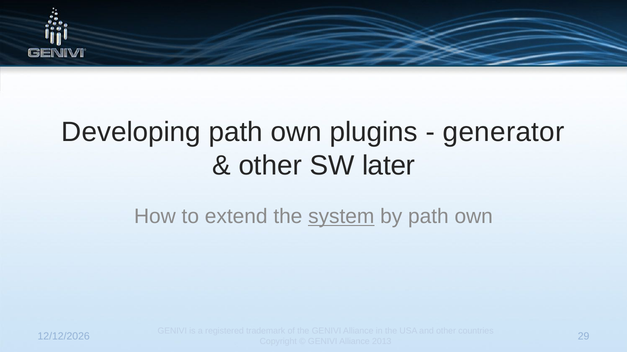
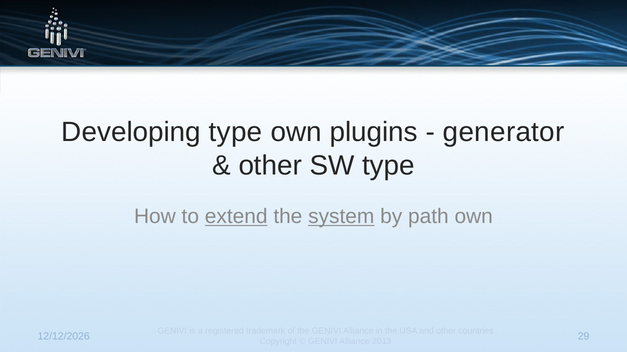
Developing path: path -> type (236, 133)
SW later: later -> type (389, 166)
extend underline: none -> present (236, 217)
